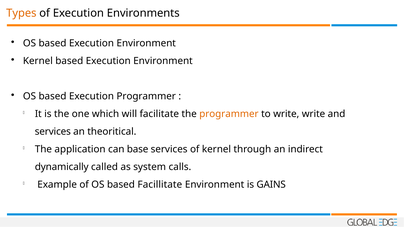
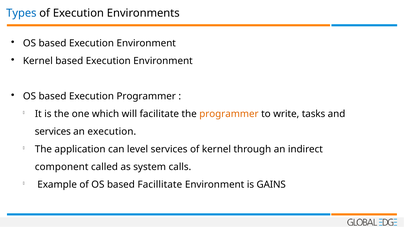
Types colour: orange -> blue (21, 13)
write write: write -> tasks (314, 114)
an theoritical: theoritical -> execution (112, 132)
base: base -> level (138, 149)
dynamically: dynamically -> component (62, 167)
